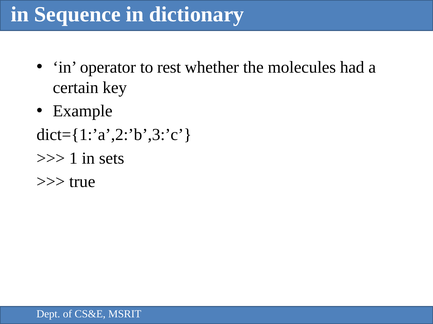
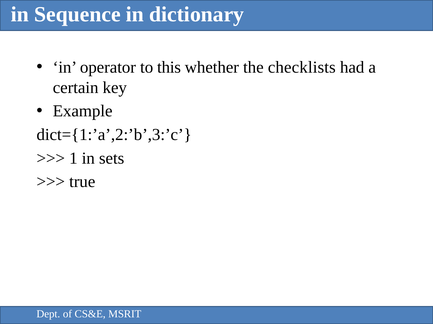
rest: rest -> this (169, 68)
molecules: molecules -> checklists (302, 68)
